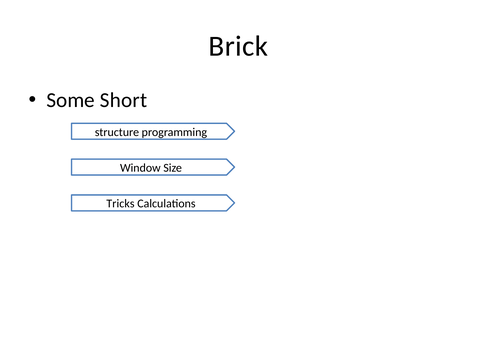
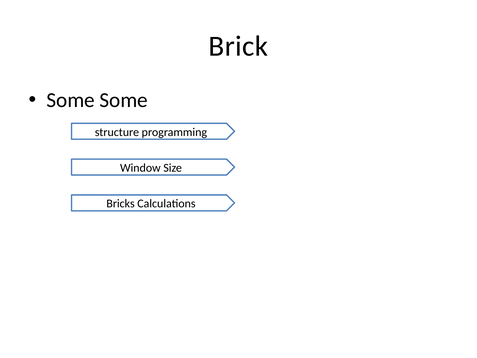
Some Short: Short -> Some (124, 100)
Tricks: Tricks -> Bricks (121, 204)
